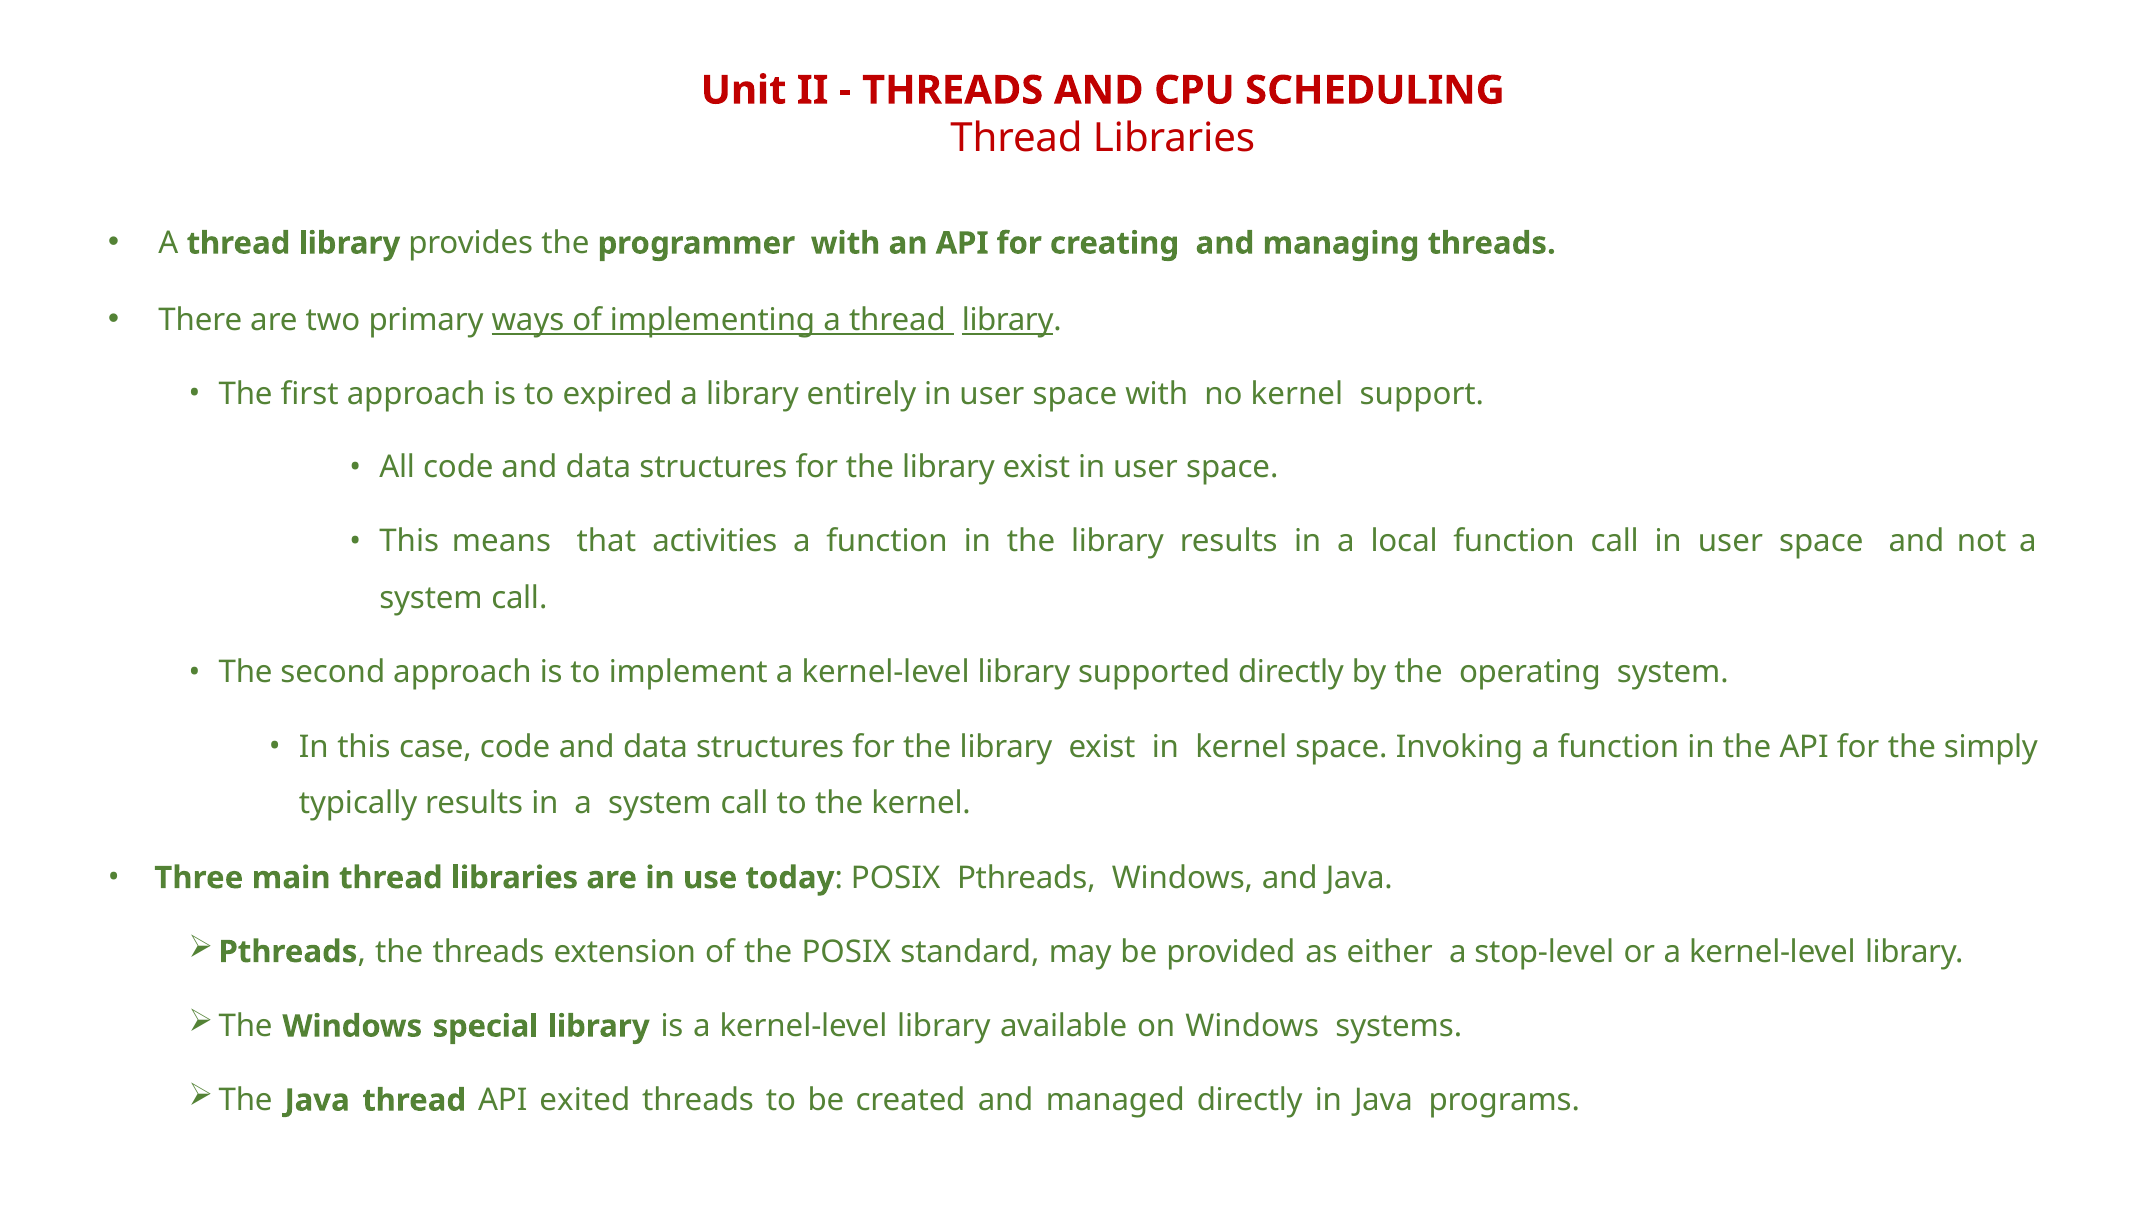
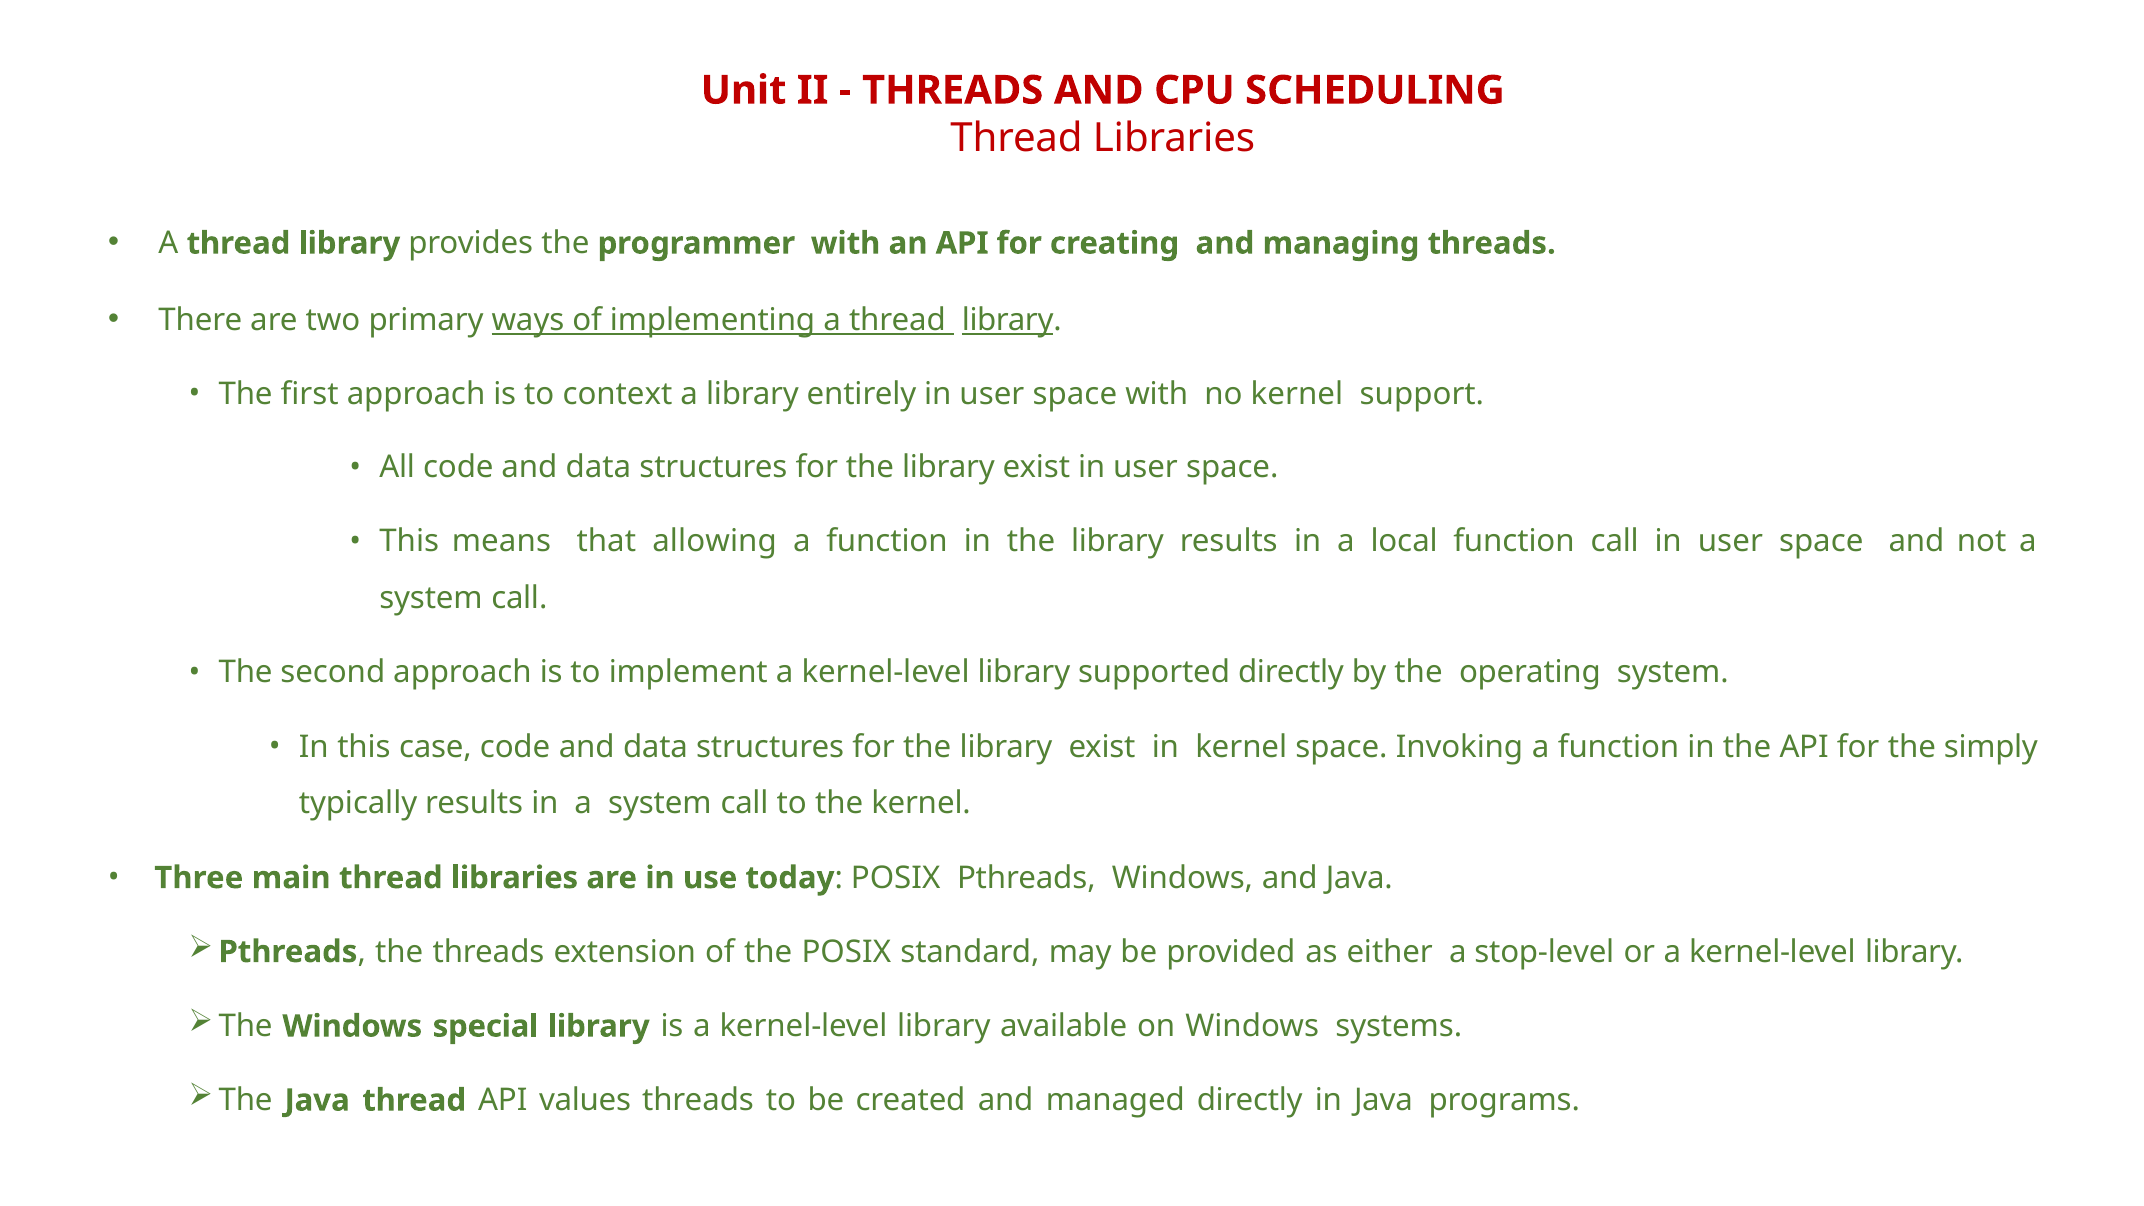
expired: expired -> context (617, 394)
activities: activities -> allowing (715, 542)
exited: exited -> values (585, 1100)
